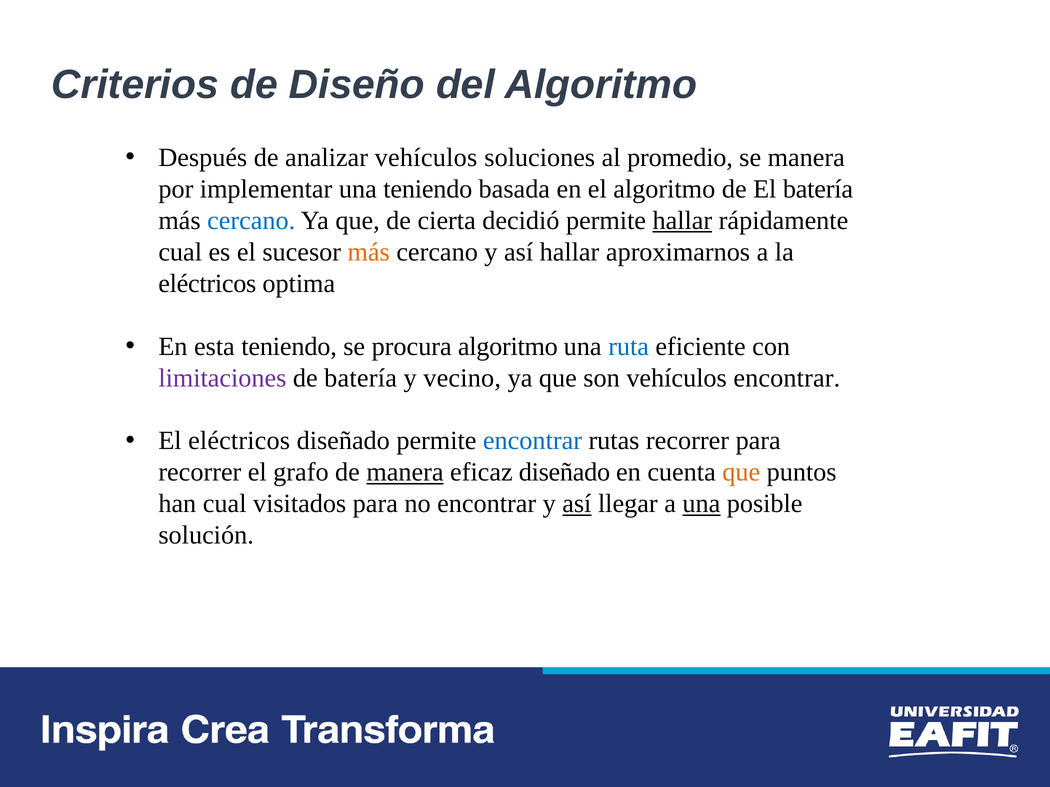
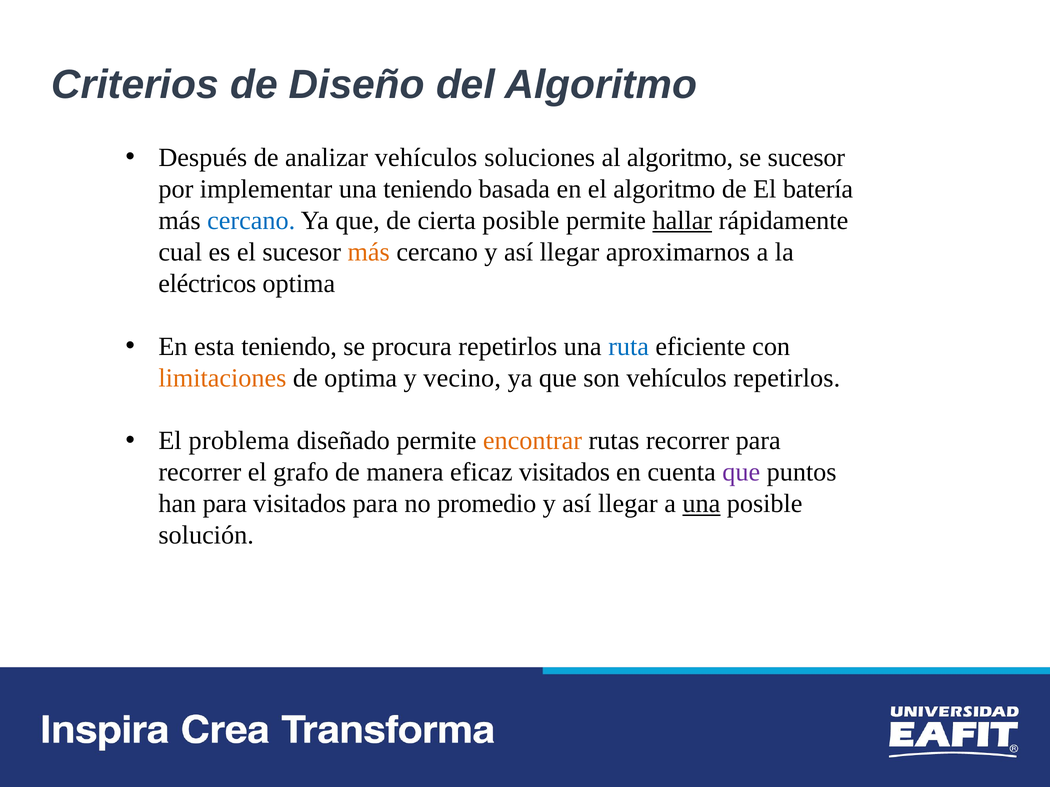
al promedio: promedio -> algoritmo (680, 158)
se manera: manera -> sucesor (806, 158)
cierta decidió: decidió -> posible (521, 221)
cercano y así hallar: hallar -> llegar (570, 252)
procura algoritmo: algoritmo -> repetirlos (508, 347)
limitaciones colour: purple -> orange (222, 378)
de batería: batería -> optima (361, 378)
vehículos encontrar: encontrar -> repetirlos (787, 378)
El eléctricos: eléctricos -> problema (239, 441)
encontrar colour: blue -> orange (532, 441)
manera underline: present -> none (405, 473)
eficaz diseñado: diseñado -> visitados (564, 473)
que colour: orange -> purple (741, 473)
han cual: cual -> para (225, 504)
no encontrar: encontrar -> promedio (487, 504)
así underline: present -> none (577, 504)
